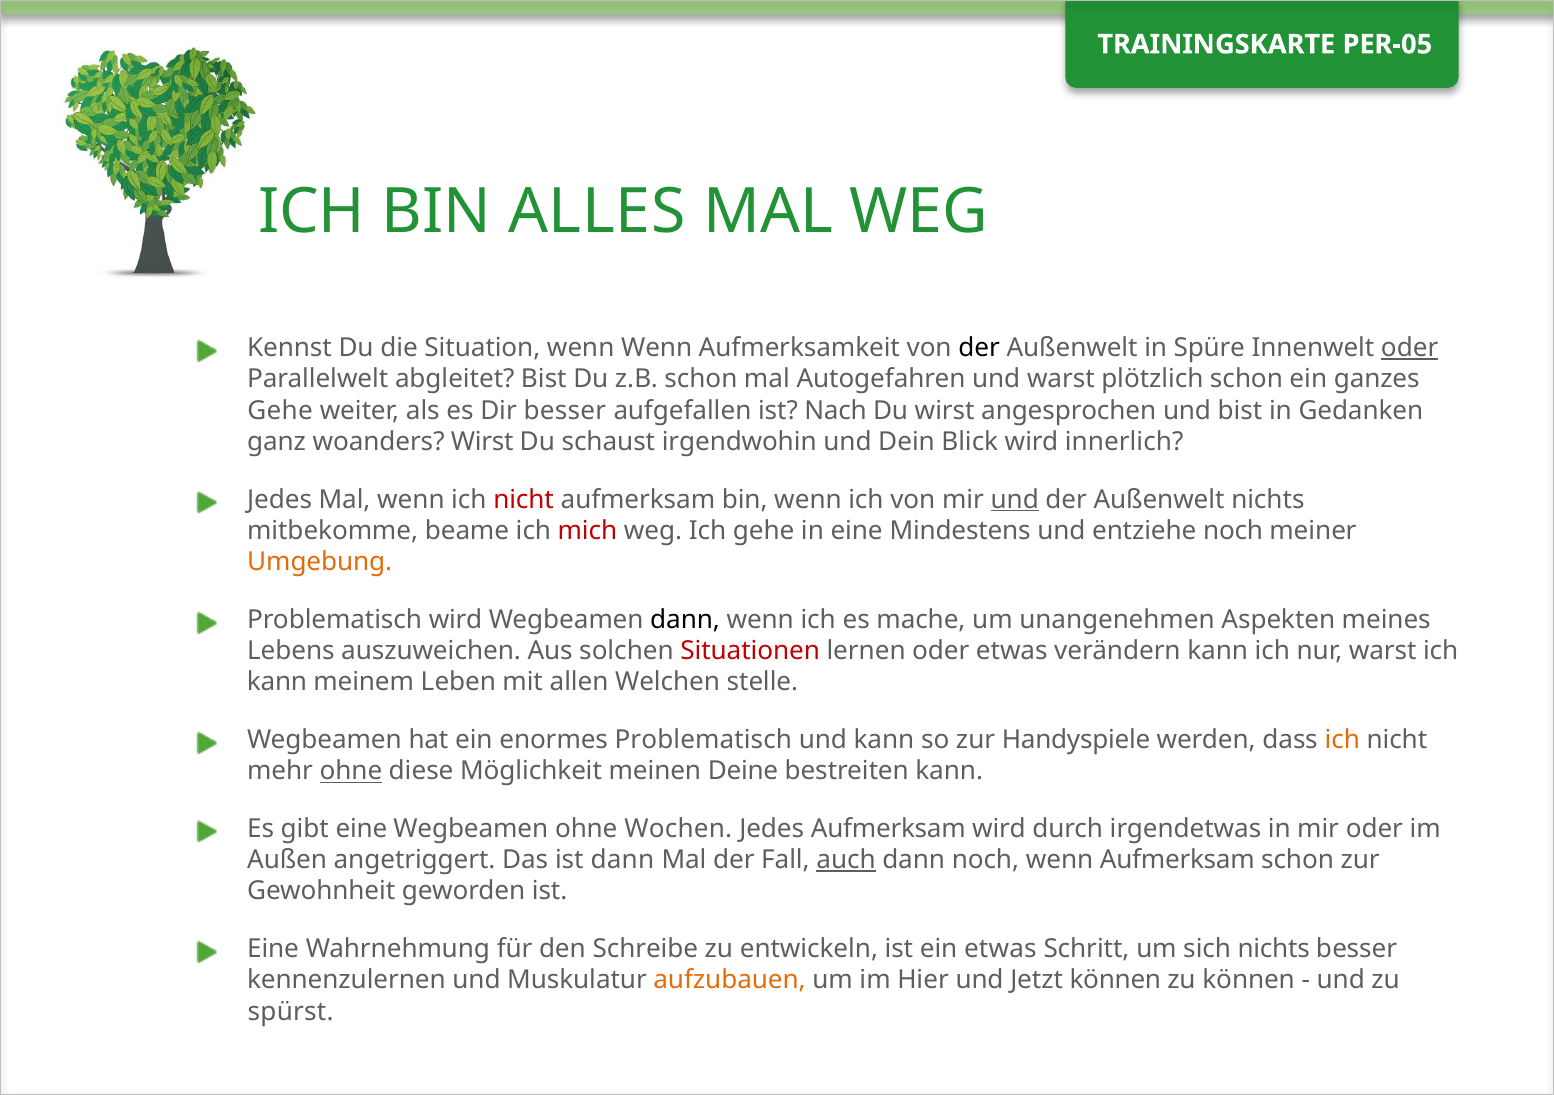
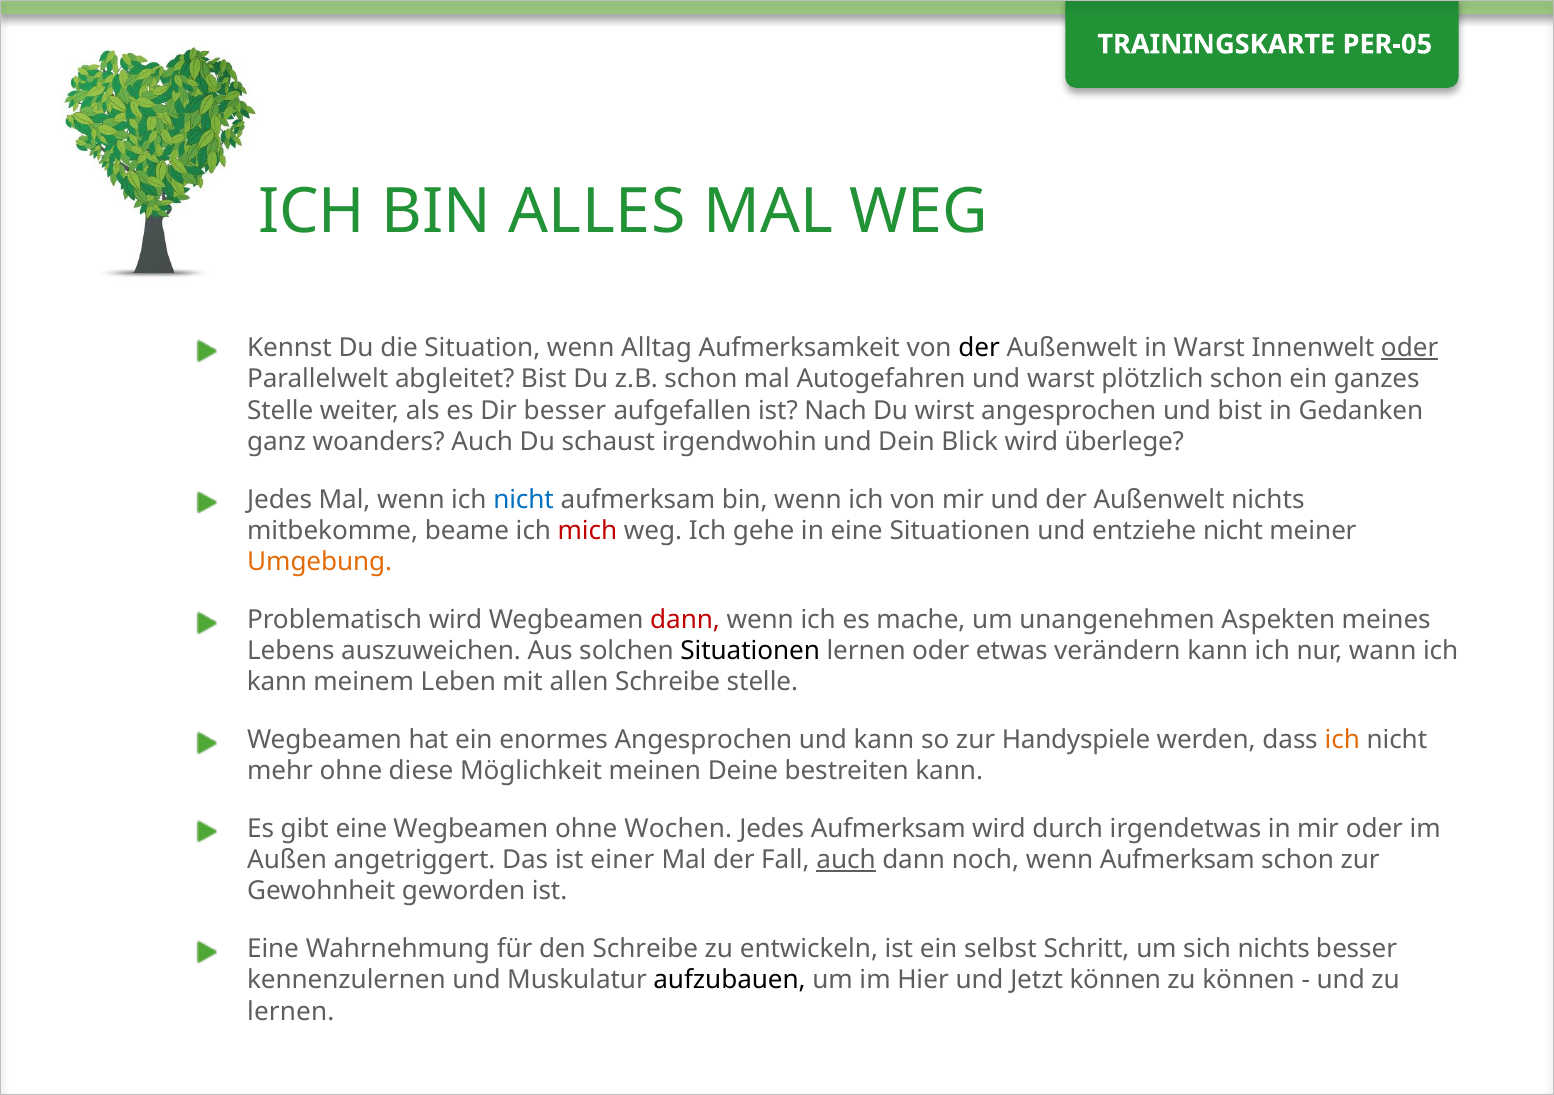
wenn Wenn: Wenn -> Alltag (657, 348)
in Spüre: Spüre -> Warst (1209, 348)
Gehe: Gehe -> Stelle (280, 411)
woanders Wirst: Wirst -> Auch (482, 442)
innerlich: innerlich -> überlege (1124, 442)
nicht colour: red -> blue (524, 500)
und underline: present -> none (1015, 500)
eine Mindestens: Mindestens -> Situationen (960, 531)
entziehe noch: noch -> nicht (1233, 531)
dann colour: black -> red (685, 620)
Situationen colour: red -> black (750, 651)
nur warst: warst -> wann (1383, 651)
allen Welchen: Welchen -> Schreibe (668, 683)
enormes Problematisch: Problematisch -> Angesprochen (703, 740)
ohne underline: present -> none (351, 771)
ist dann: dann -> einer (622, 860)
ein etwas: etwas -> selbst (1000, 949)
aufzubauen colour: orange -> black (730, 980)
spürst: spürst -> lernen (291, 1012)
